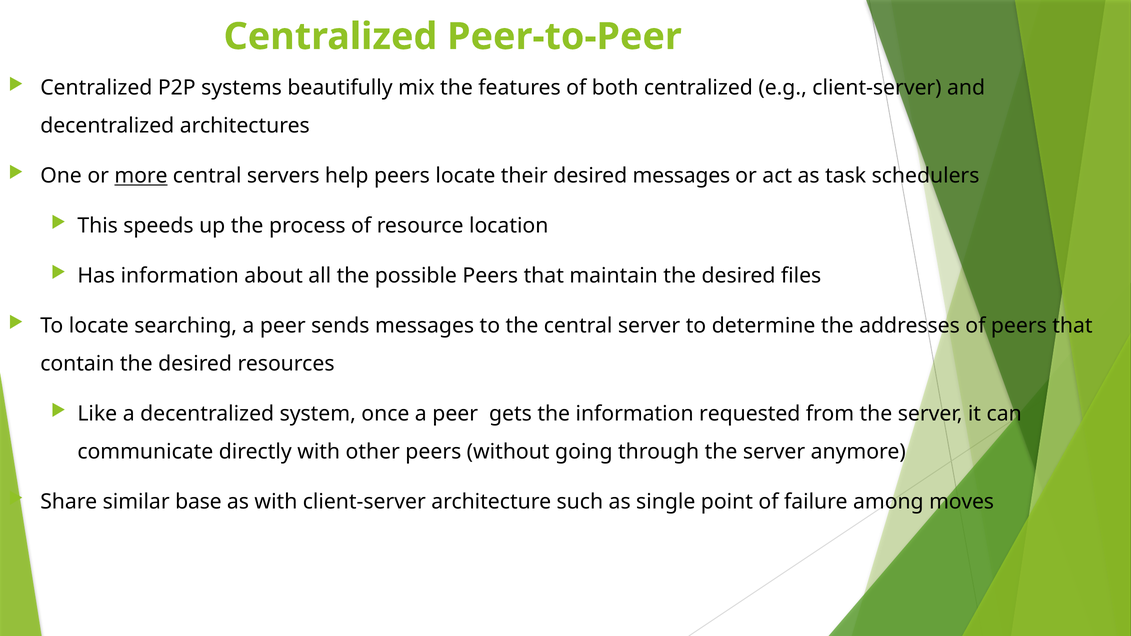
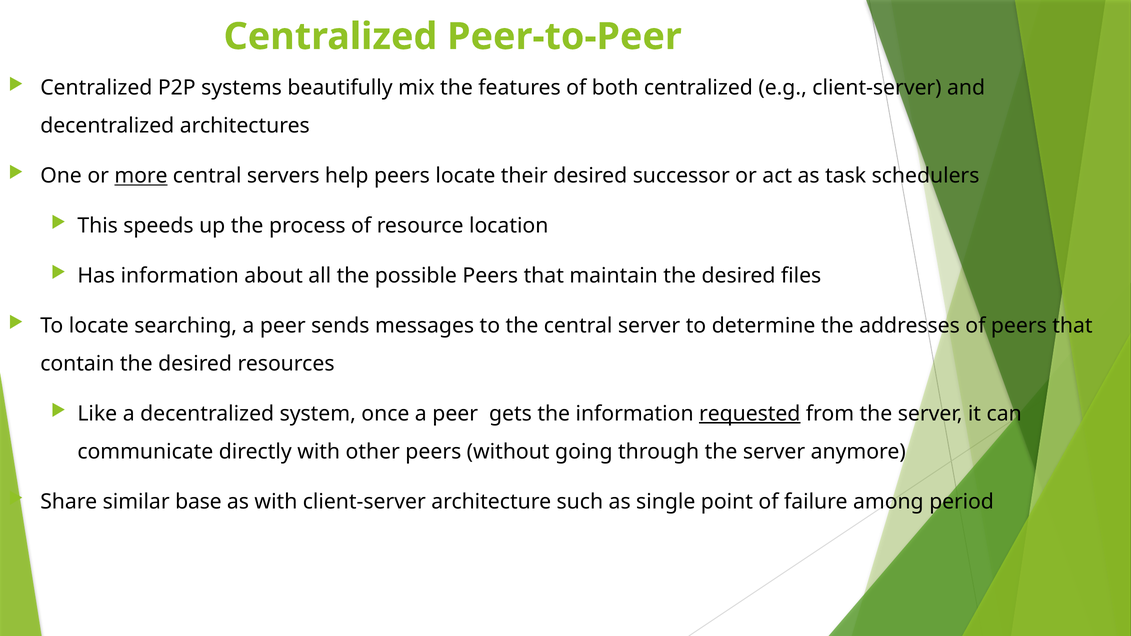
desired messages: messages -> successor (681, 176)
requested underline: none -> present (750, 414)
moves: moves -> period (962, 502)
